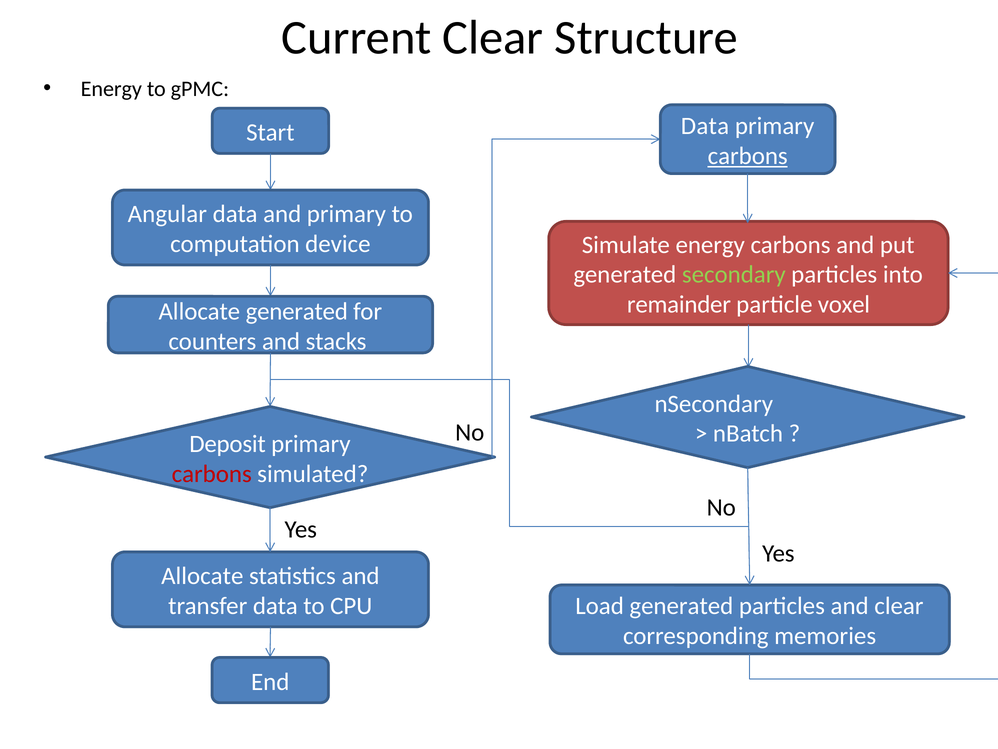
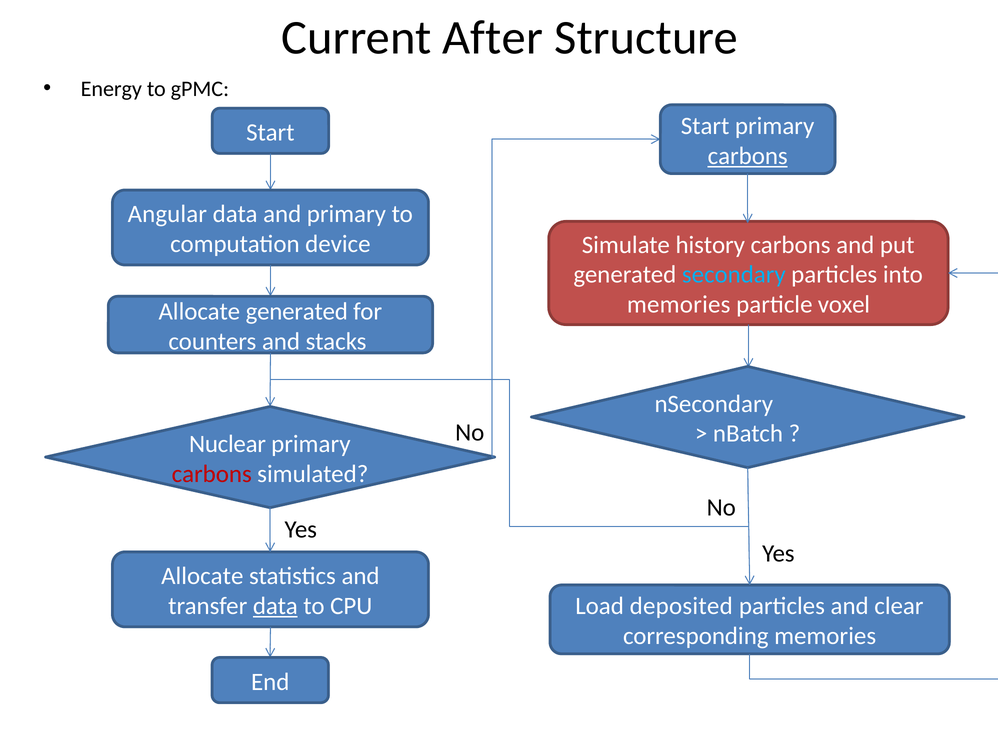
Current Clear: Clear -> After (493, 37)
Data: Data -> Start (705, 126)
Simulate energy: energy -> history (710, 245)
secondary colour: light green -> light blue (734, 275)
remainder: remainder -> memories (679, 304)
Deposit: Deposit -> Nuclear (228, 444)
data underline: none -> present (275, 606)
Load generated: generated -> deposited (681, 606)
